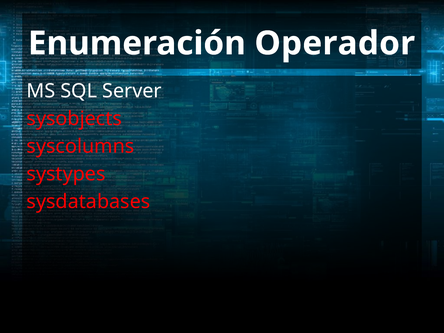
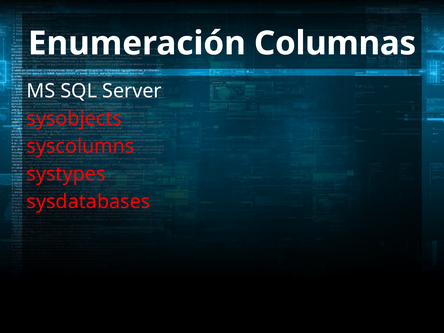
Operador: Operador -> Columnas (335, 43)
